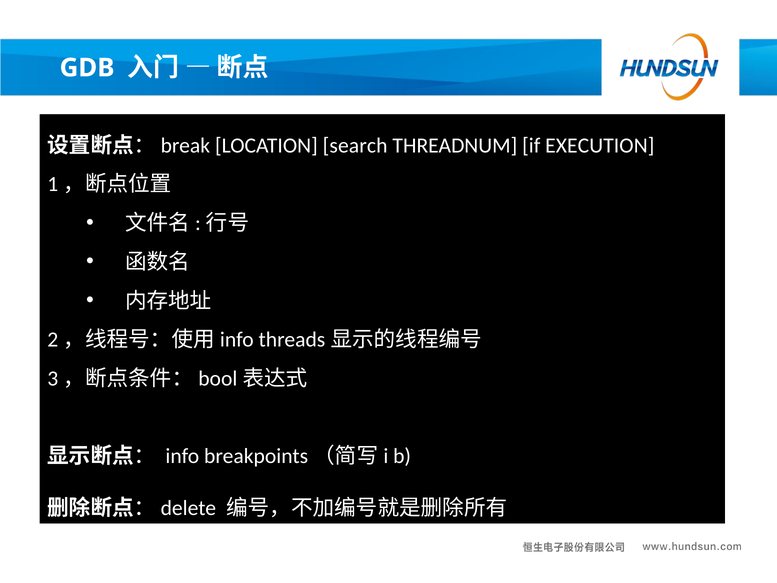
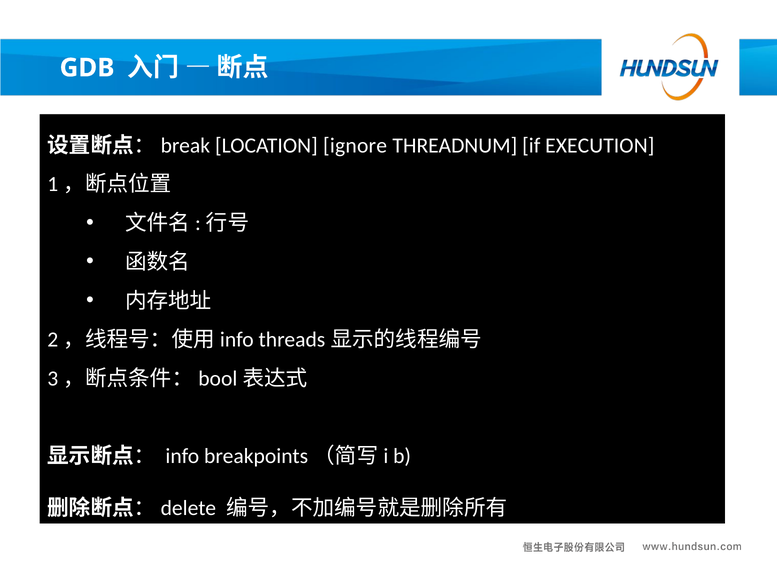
search: search -> ignore (355, 145)
